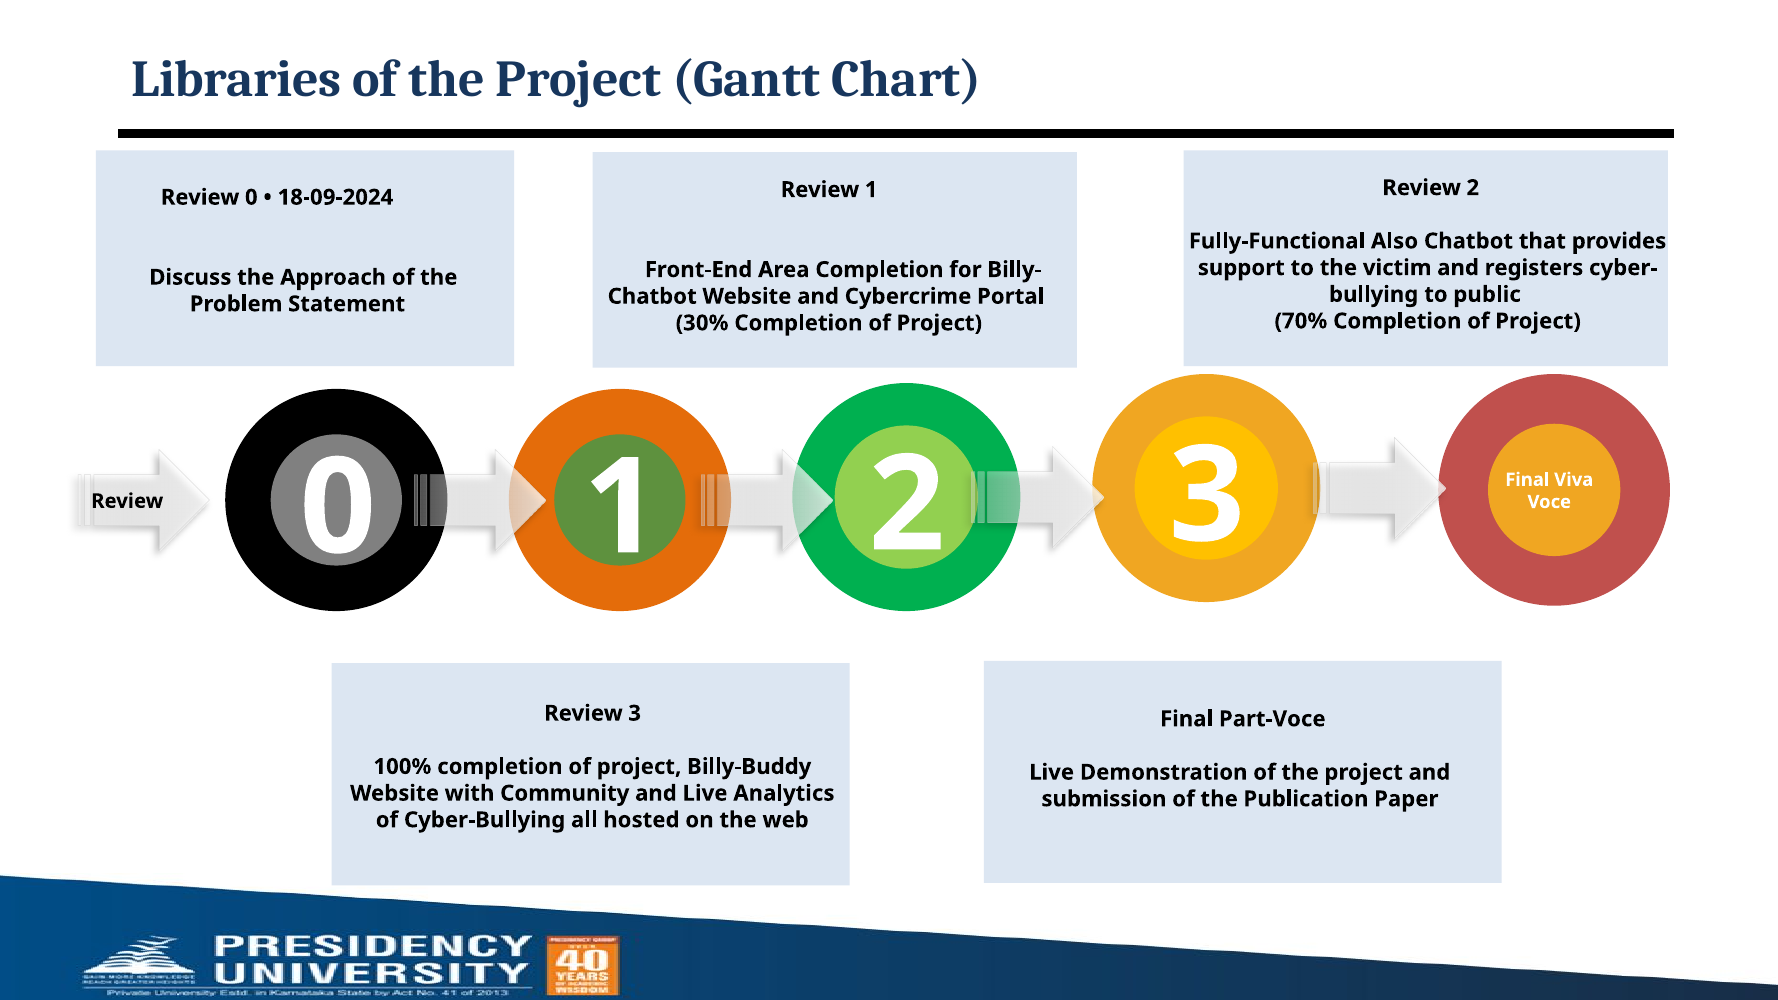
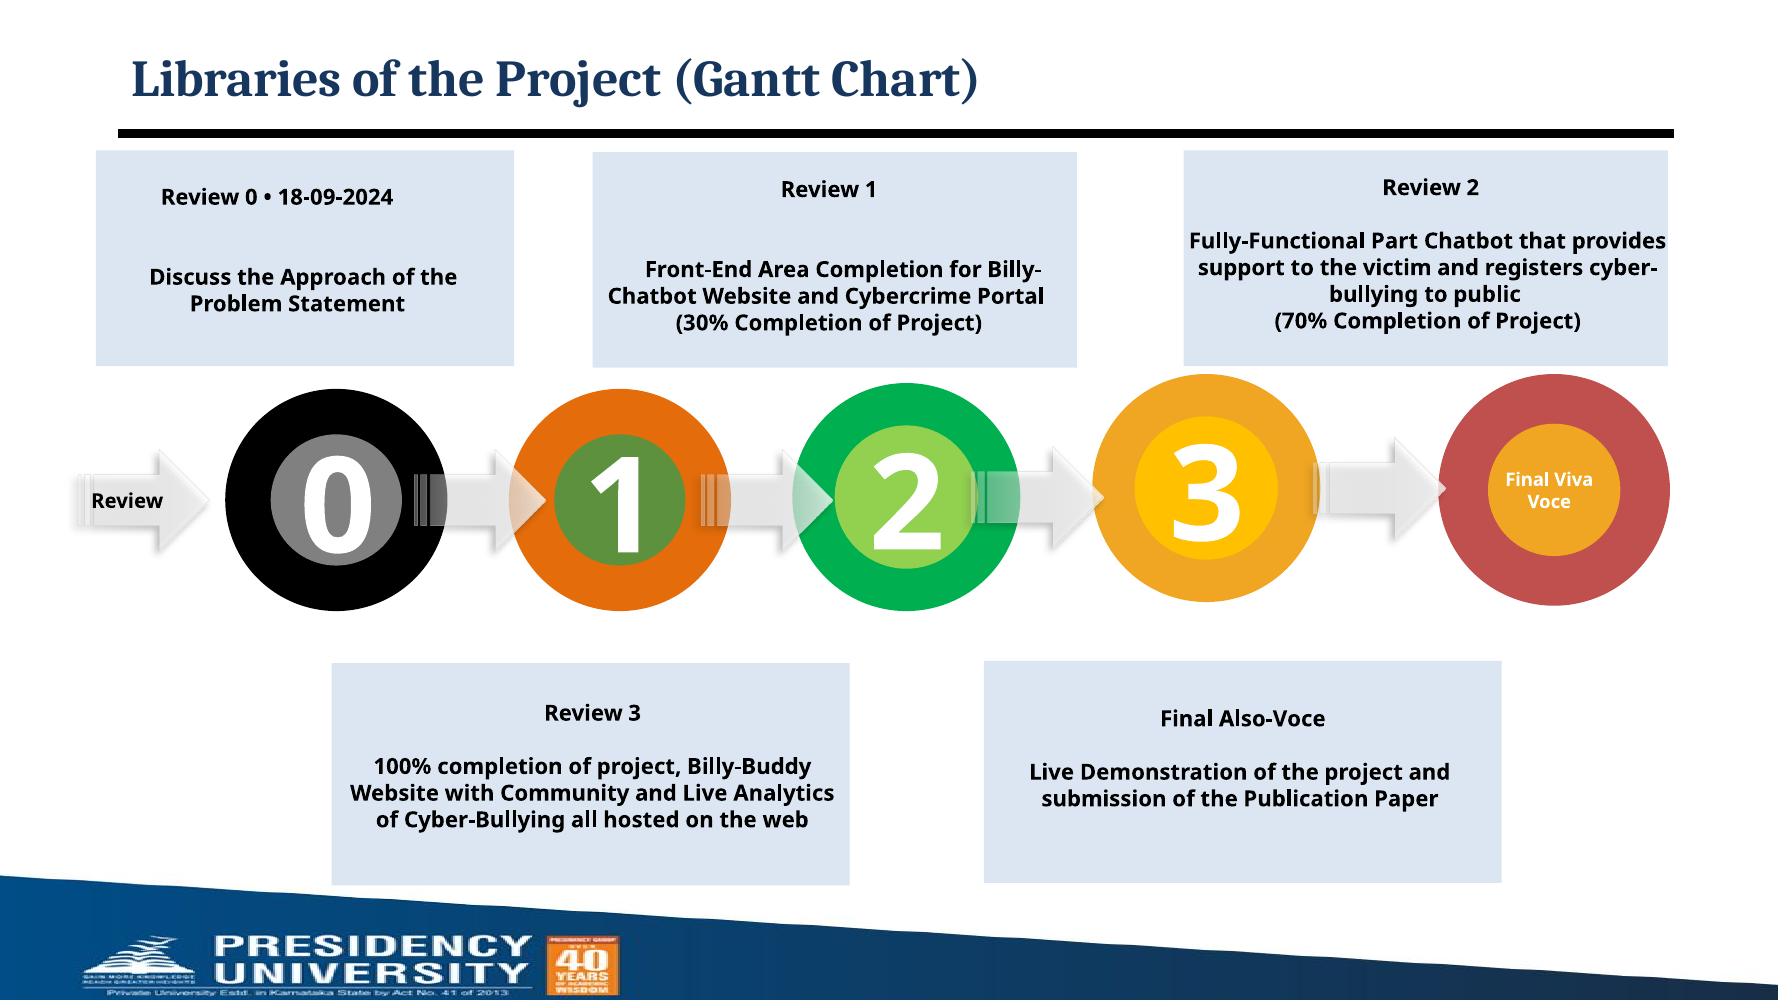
Also: Also -> Part (1395, 241)
Part-Voce: Part-Voce -> Also-Voce (1272, 719)
